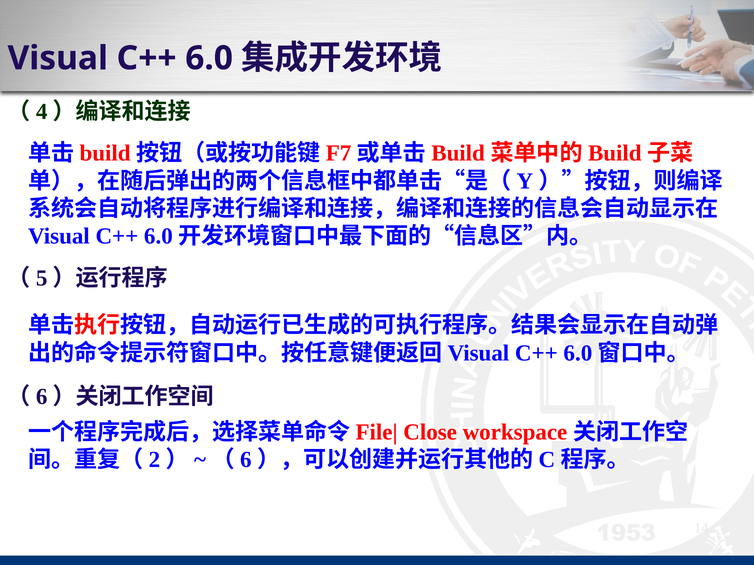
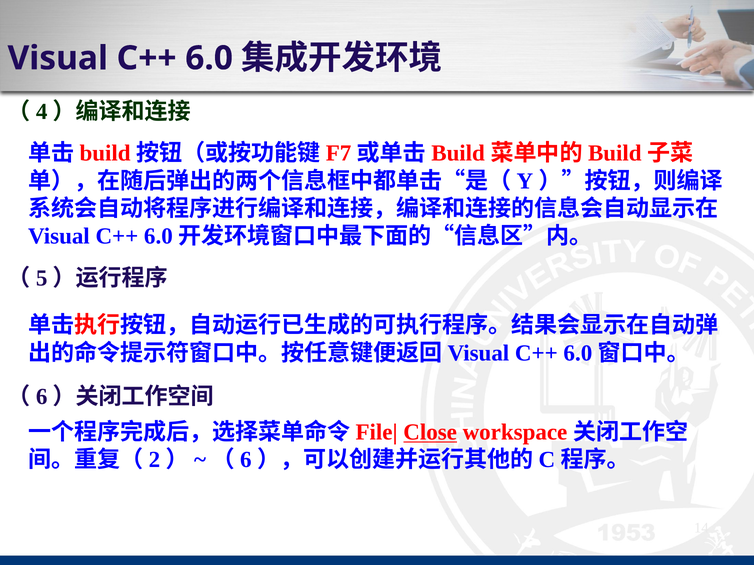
Close underline: none -> present (430, 433)
